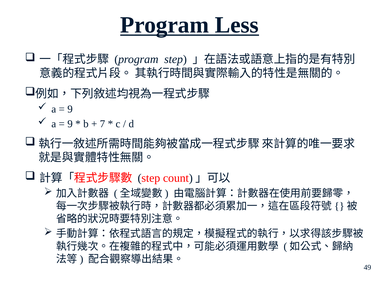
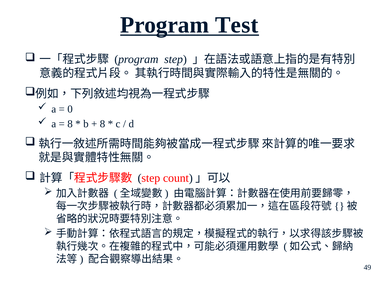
Less: Less -> Test (237, 25)
9: 9 -> 0 (70, 109)
9: 9 -> 8 (70, 124)
7: 7 -> 8 (102, 124)
